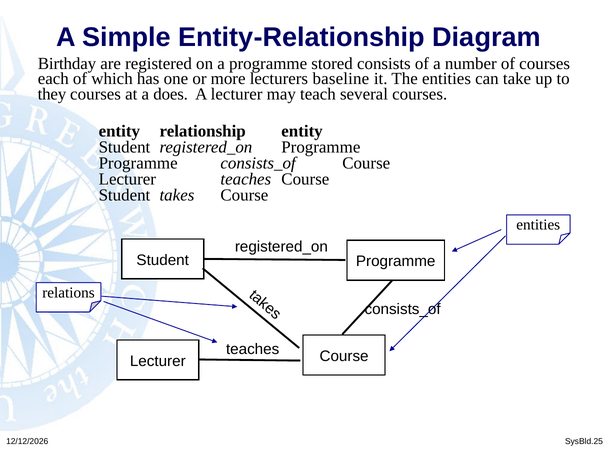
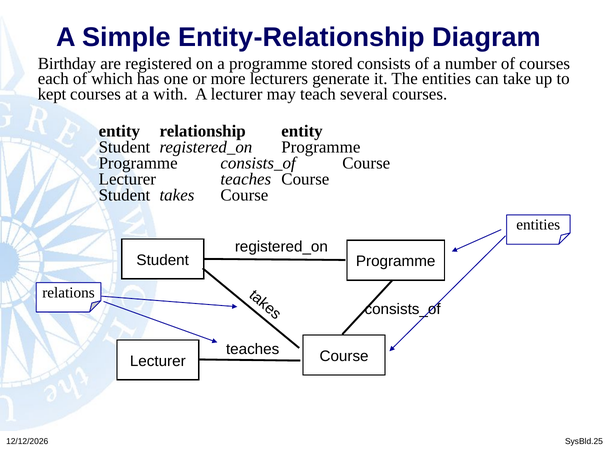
baseline: baseline -> generate (341, 79)
they: they -> kept (52, 94)
does: does -> with (171, 94)
